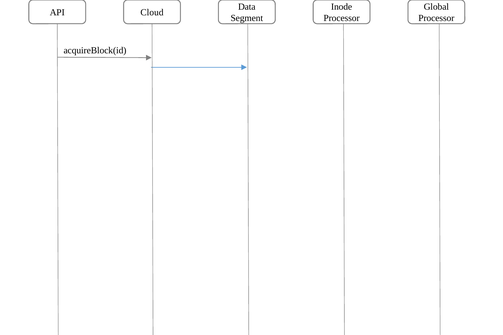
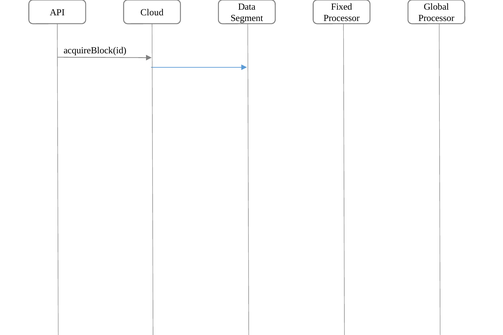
Inode: Inode -> Fixed (342, 7)
